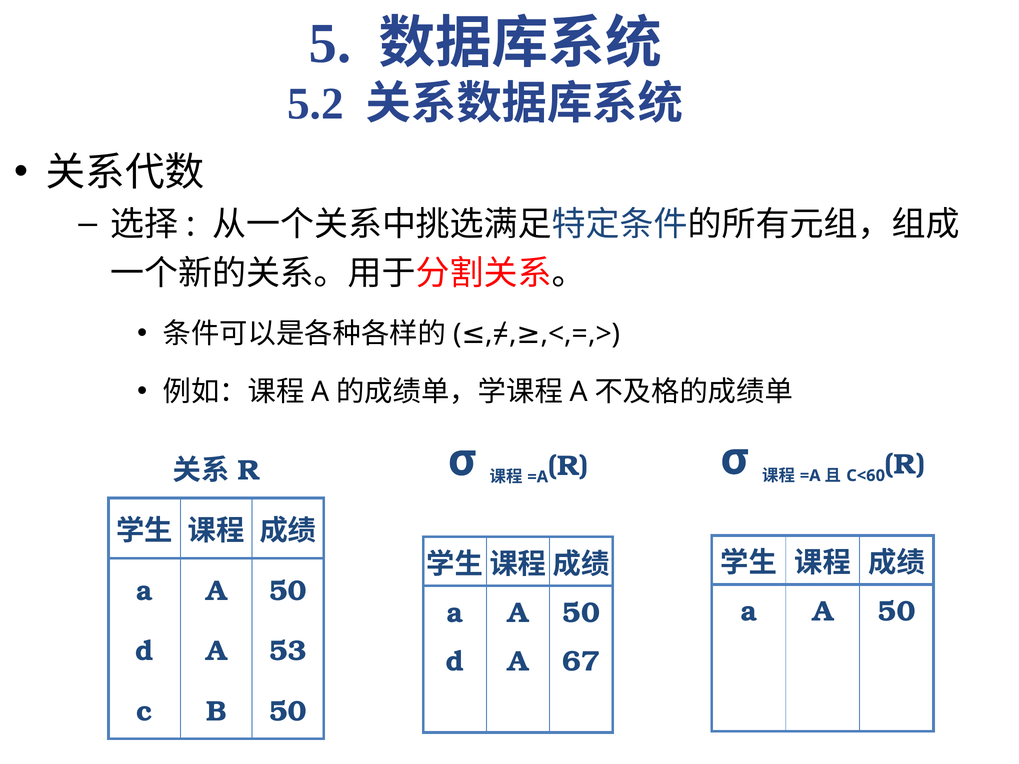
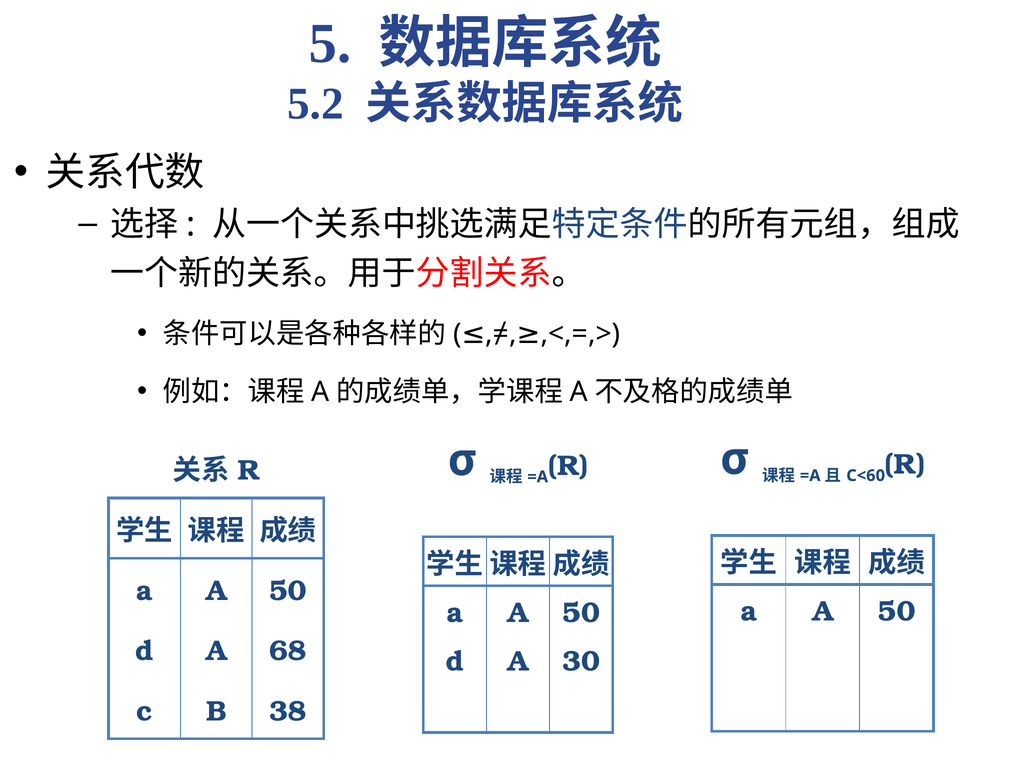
53: 53 -> 68 (288, 651)
67: 67 -> 30 (581, 662)
B 50: 50 -> 38 (288, 712)
